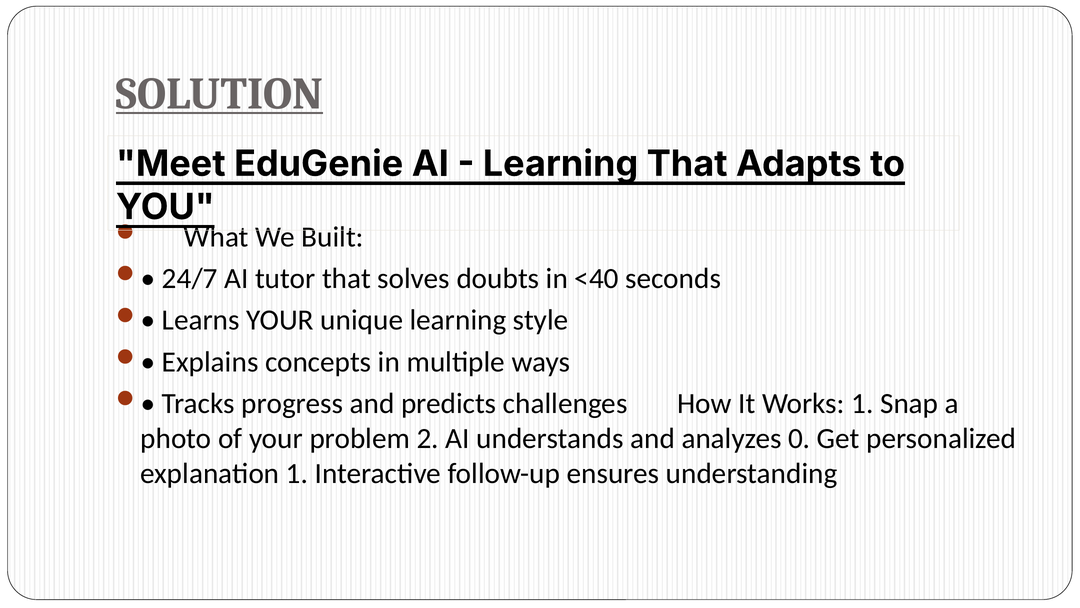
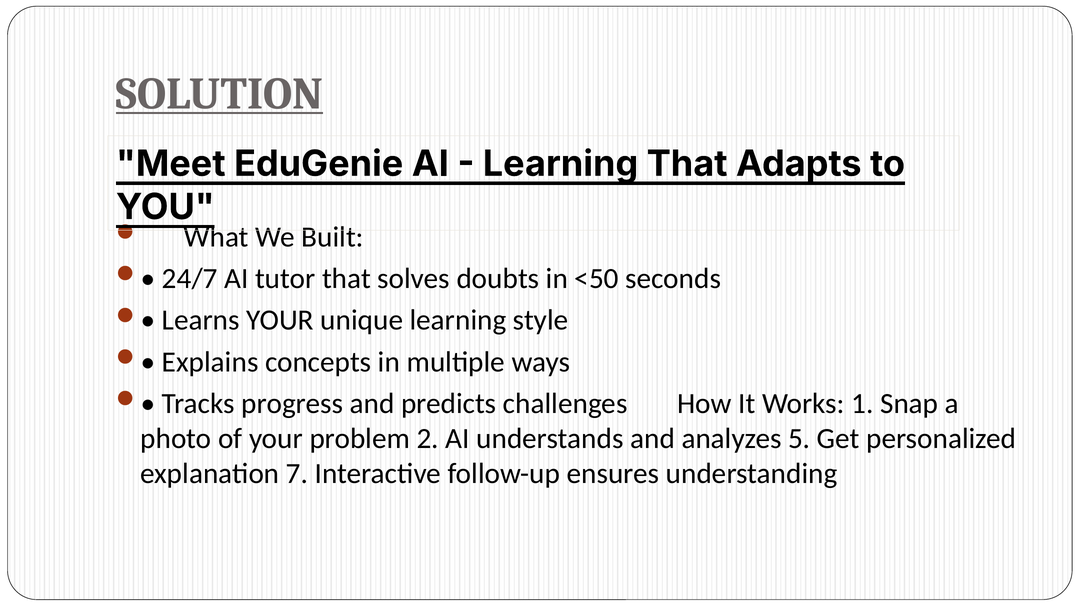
<40: <40 -> <50 (597, 278)
0: 0 -> 5 (799, 438)
explanation 1: 1 -> 7 (297, 473)
